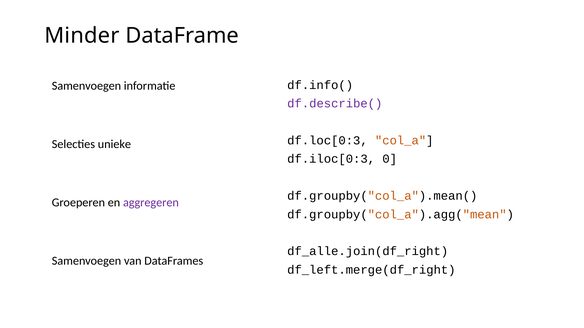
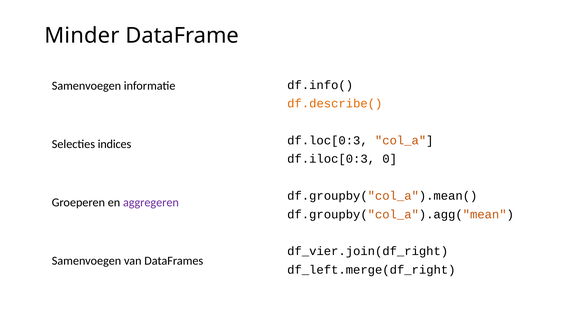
df.describe( colour: purple -> orange (335, 104)
unieke: unieke -> indices (114, 144)
df_alle.join(df_right: df_alle.join(df_right -> df_vier.join(df_right (368, 252)
